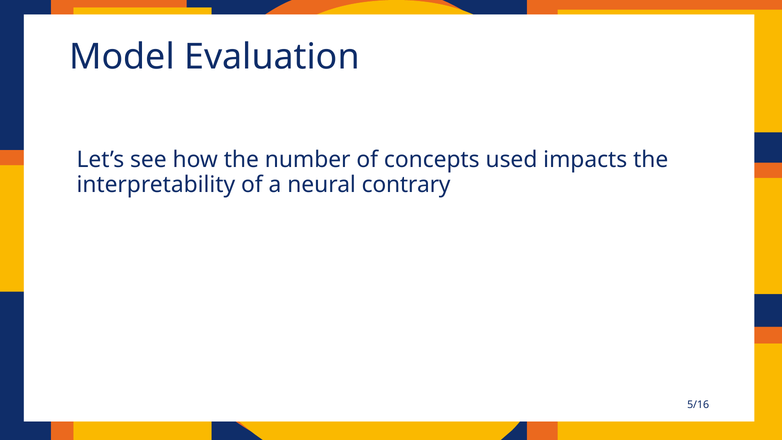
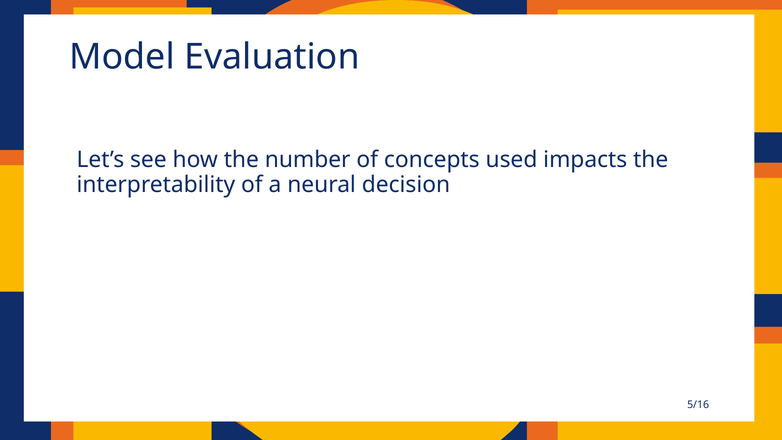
contrary: contrary -> decision (406, 184)
